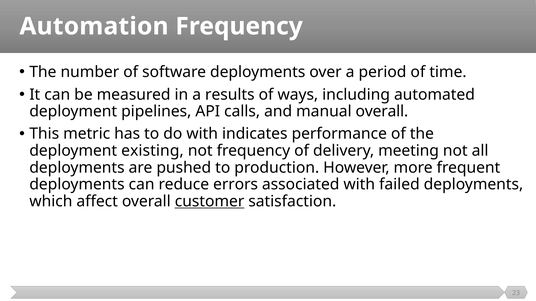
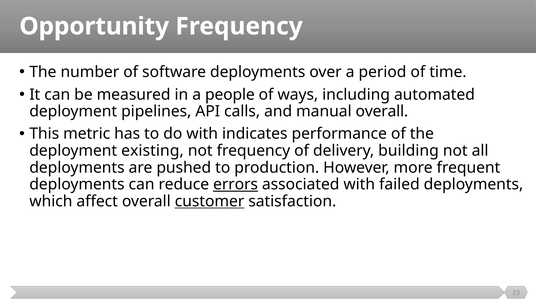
Automation: Automation -> Opportunity (94, 26)
results: results -> people (230, 95)
meeting: meeting -> building (409, 151)
errors underline: none -> present (236, 185)
